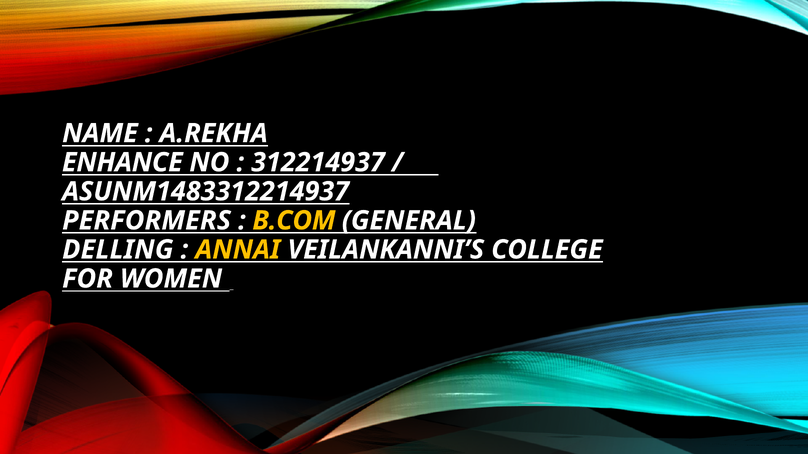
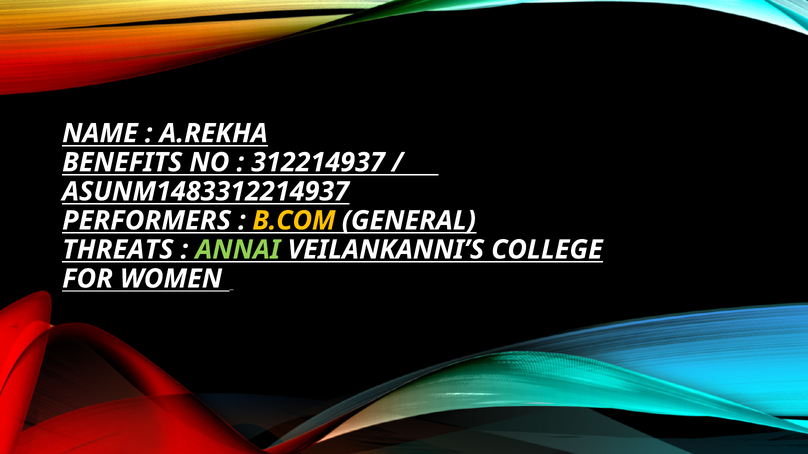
ENHANCE: ENHANCE -> BENEFITS (122, 163)
DELLING: DELLING -> THREATS (118, 250)
ANNAI colour: yellow -> light green (238, 250)
